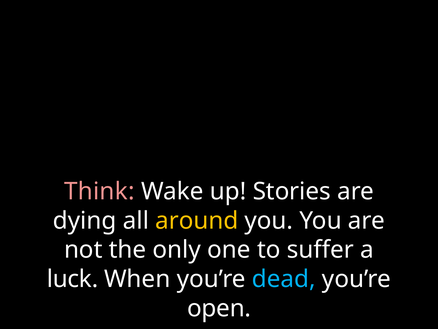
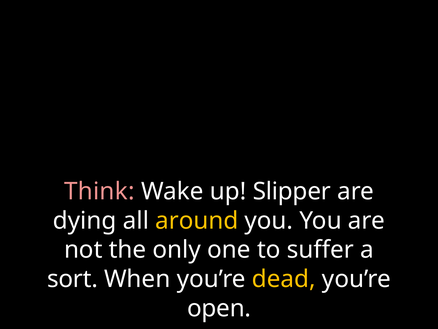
Stories: Stories -> Slipper (292, 191)
luck: luck -> sort (72, 279)
dead colour: light blue -> yellow (284, 279)
